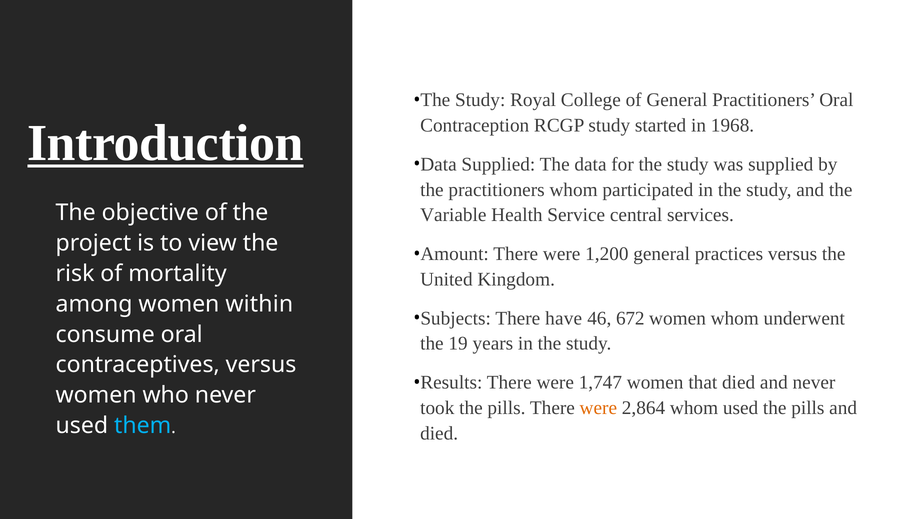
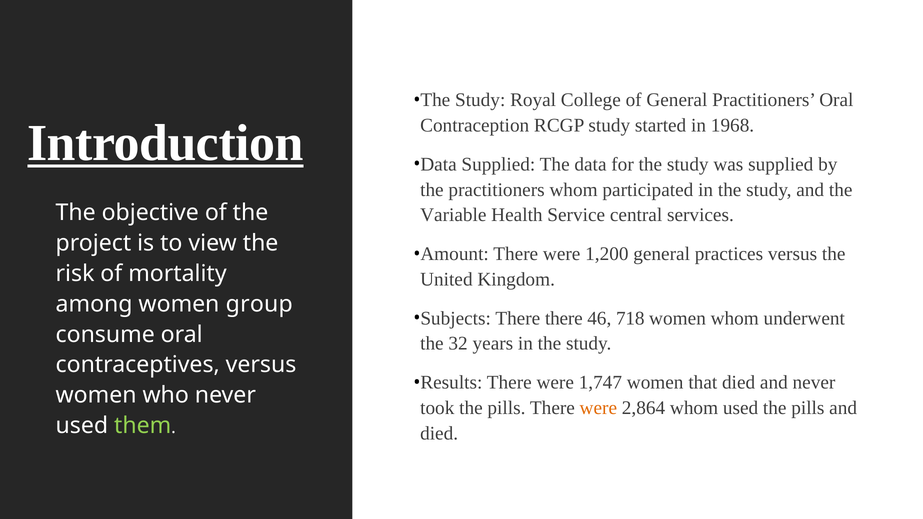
within: within -> group (259, 304)
There have: have -> there (564, 318)
672: 672 -> 718 (630, 318)
19: 19 -> 32 (458, 344)
them colour: light blue -> light green (143, 426)
